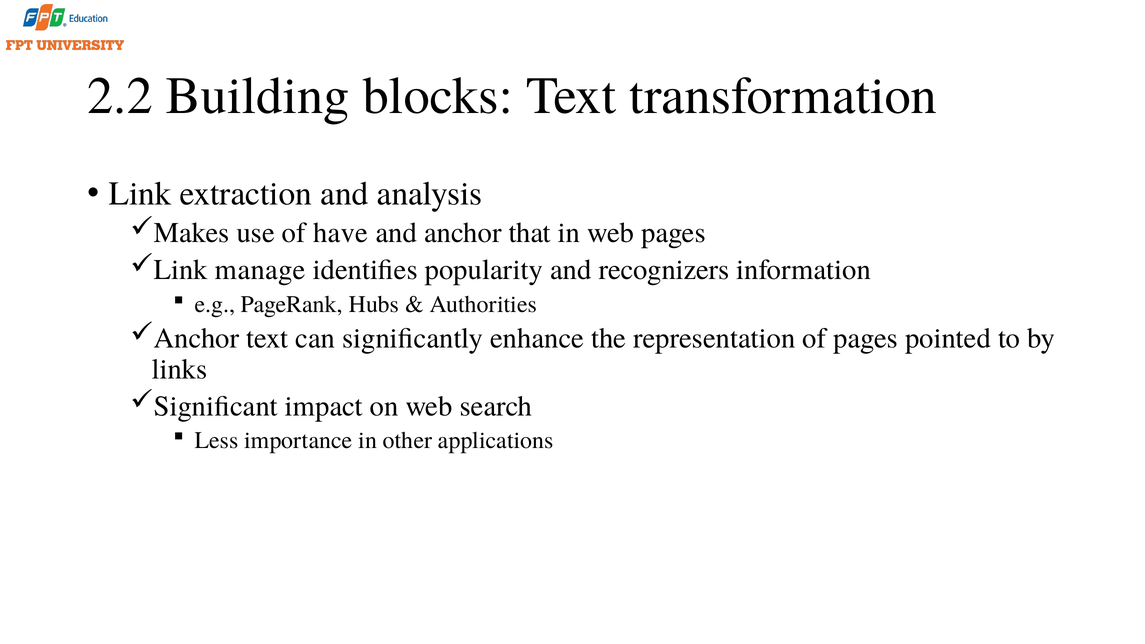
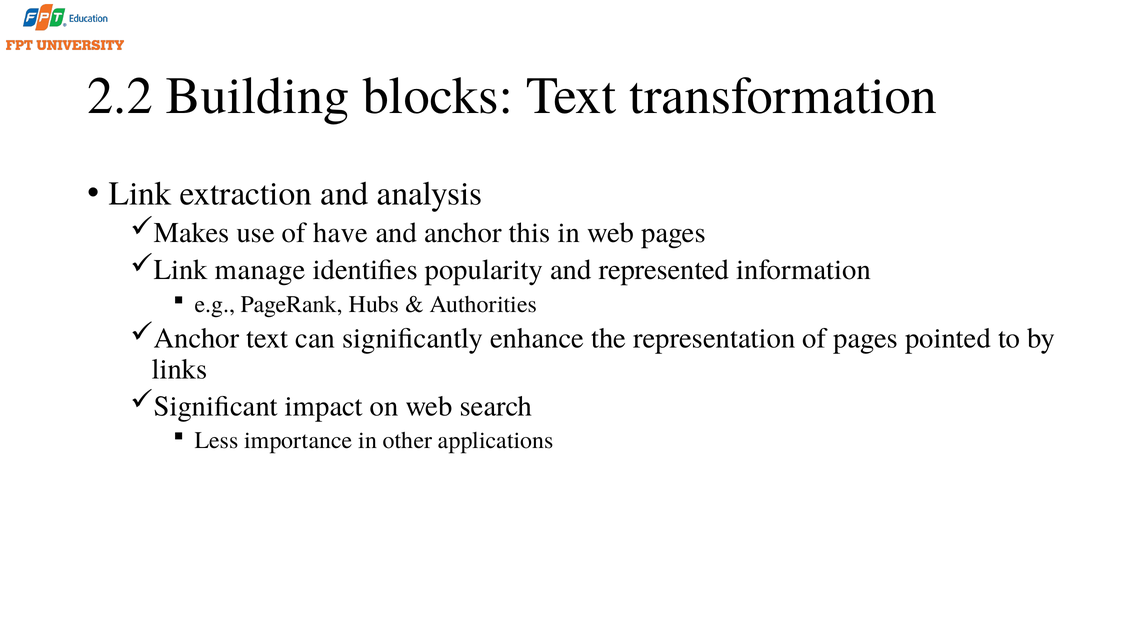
that: that -> this (530, 233)
recognizers: recognizers -> represented (664, 270)
